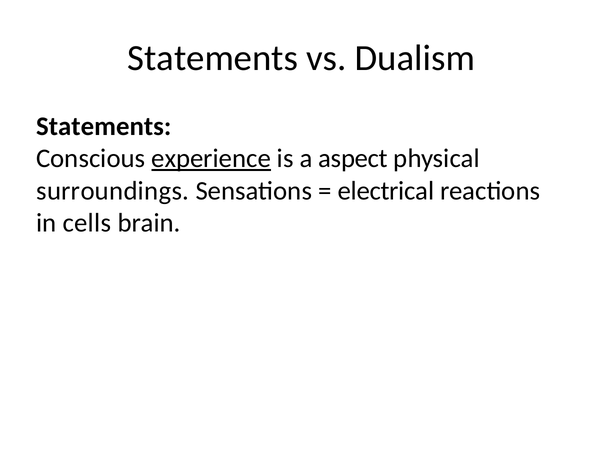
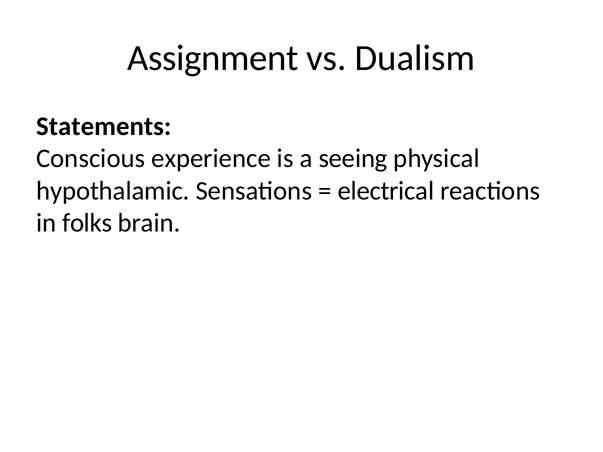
Statements: Statements -> Assignment (213, 58)
experience underline: present -> none (211, 159)
aspect: aspect -> seeing (353, 159)
surroundings: surroundings -> hypothalamic (113, 191)
cells: cells -> folks (87, 223)
